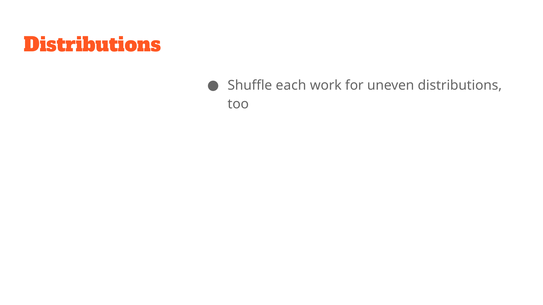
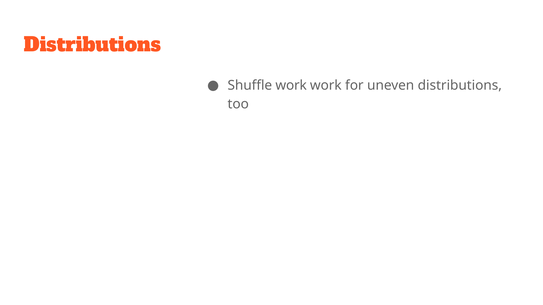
Shuffle each: each -> work (291, 85)
